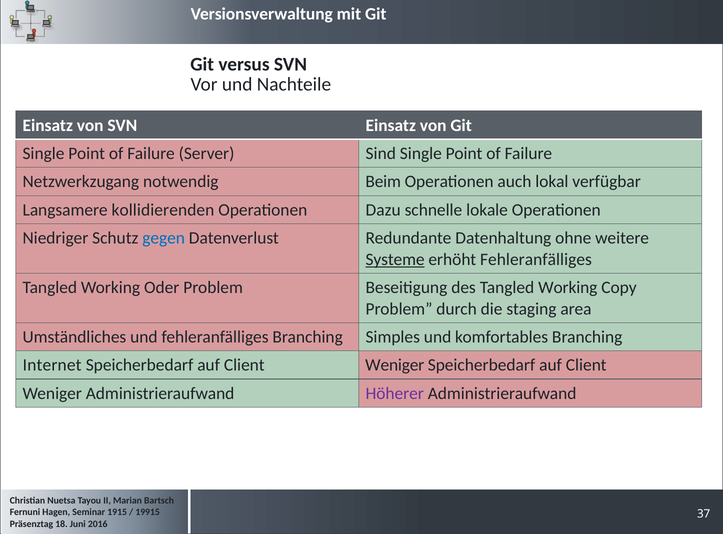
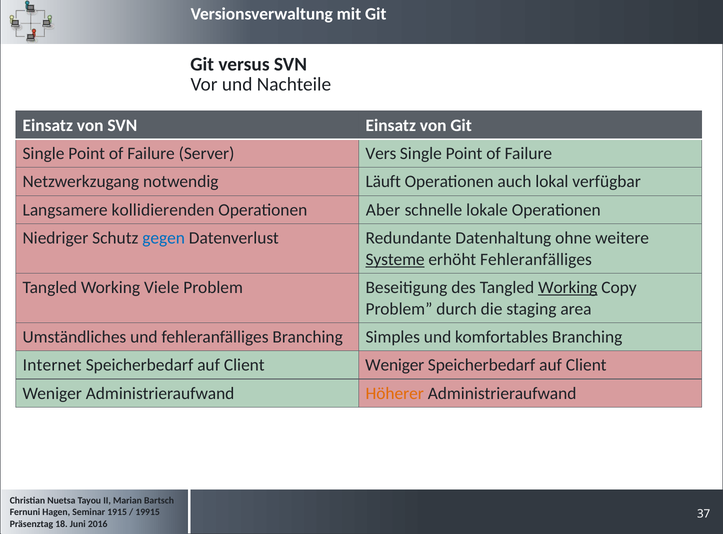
Sind: Sind -> Vers (381, 154)
Beim: Beim -> Läuft (383, 182)
Dazu: Dazu -> Aber (383, 210)
Oder: Oder -> Viele (162, 288)
Working underline: none -> present (568, 288)
Höherer colour: purple -> orange (395, 394)
